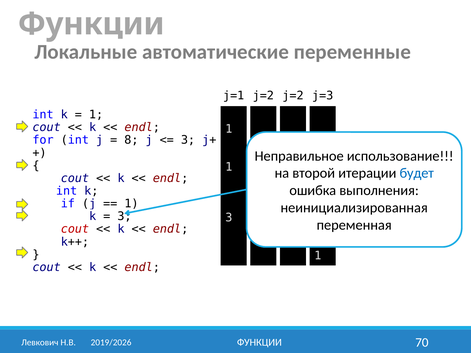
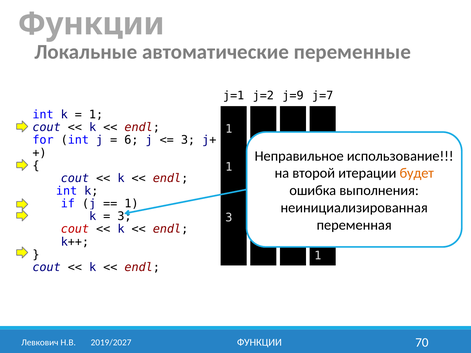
j=2 j=2: j=2 -> j=9 (293, 96)
j=3: j=3 -> j=7 (323, 96)
8: 8 -> 6 (131, 140)
будет colour: blue -> orange (417, 173)
2019/2026: 2019/2026 -> 2019/2027 (111, 343)
